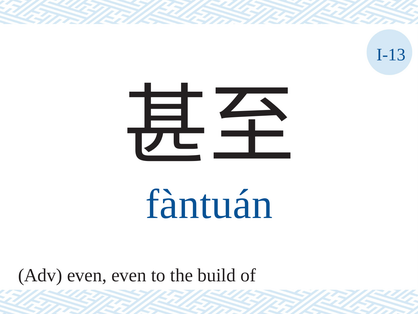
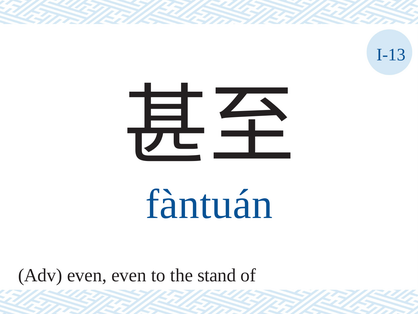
build: build -> stand (217, 275)
